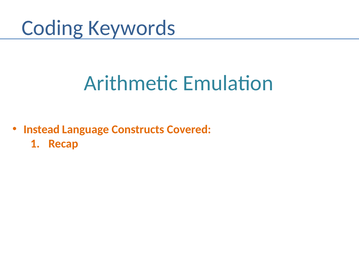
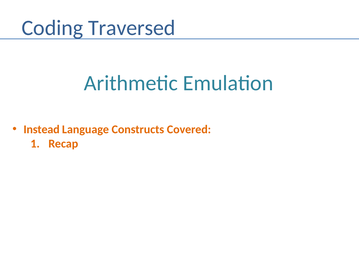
Keywords: Keywords -> Traversed (132, 28)
